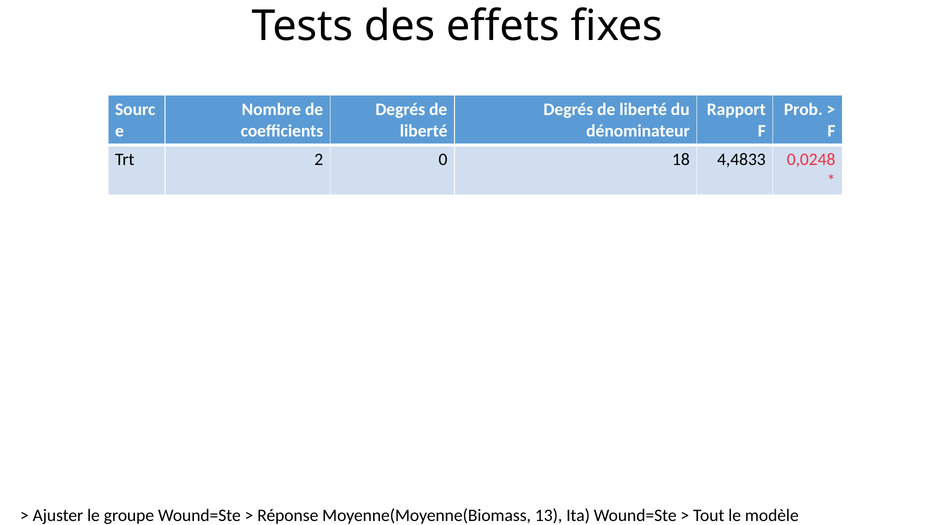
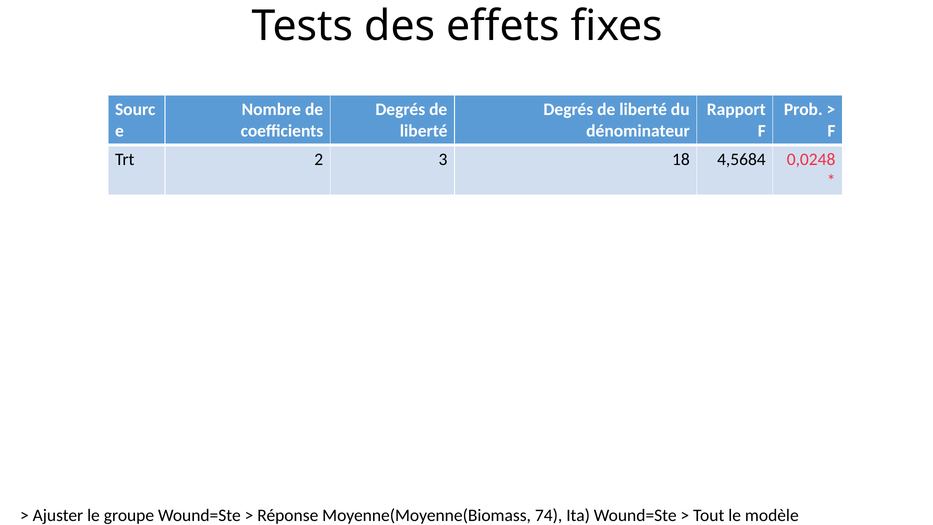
0: 0 -> 3 (443, 159)
4,4833: 4,4833 -> 4,5684 (741, 159)
13: 13 -> 74 (549, 515)
